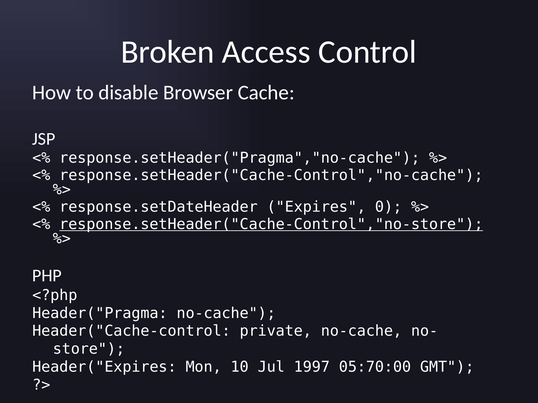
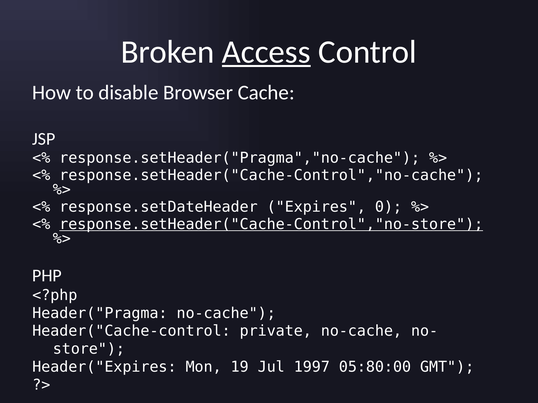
Access underline: none -> present (266, 52)
10: 10 -> 19 (240, 367)
05:70:00: 05:70:00 -> 05:80:00 (375, 367)
